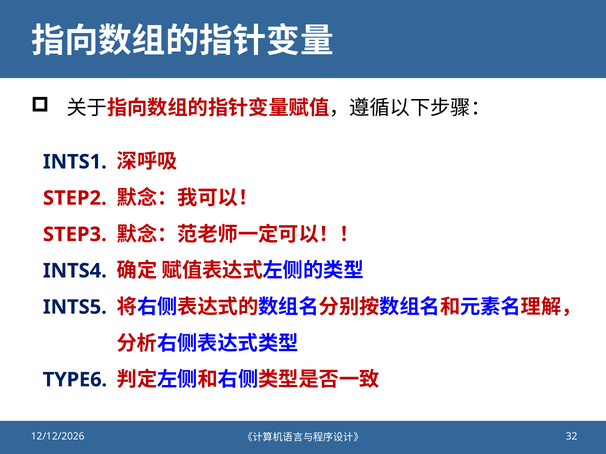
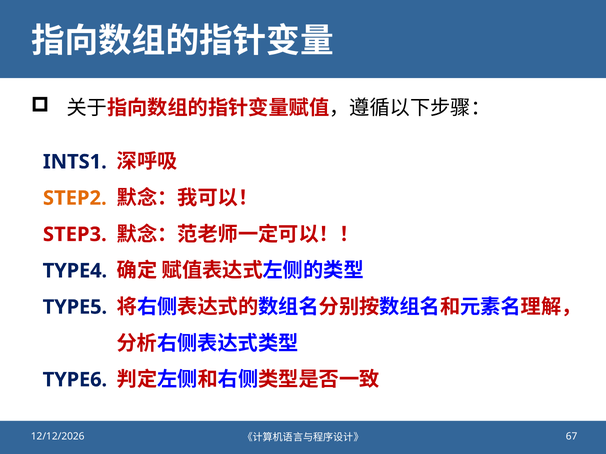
STEP2 colour: red -> orange (75, 198)
INTS4: INTS4 -> TYPE4 (75, 271)
INTS5: INTS5 -> TYPE5 (75, 307)
32: 32 -> 67 (572, 437)
